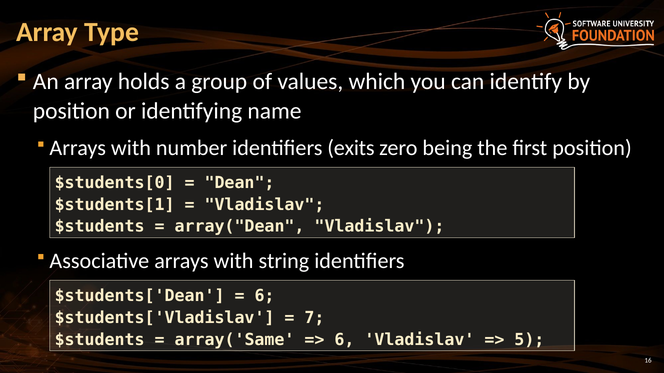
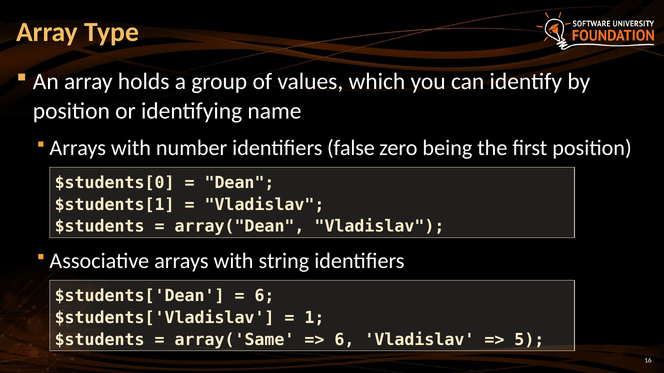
exits: exits -> false (351, 148)
7: 7 -> 1 (314, 318)
